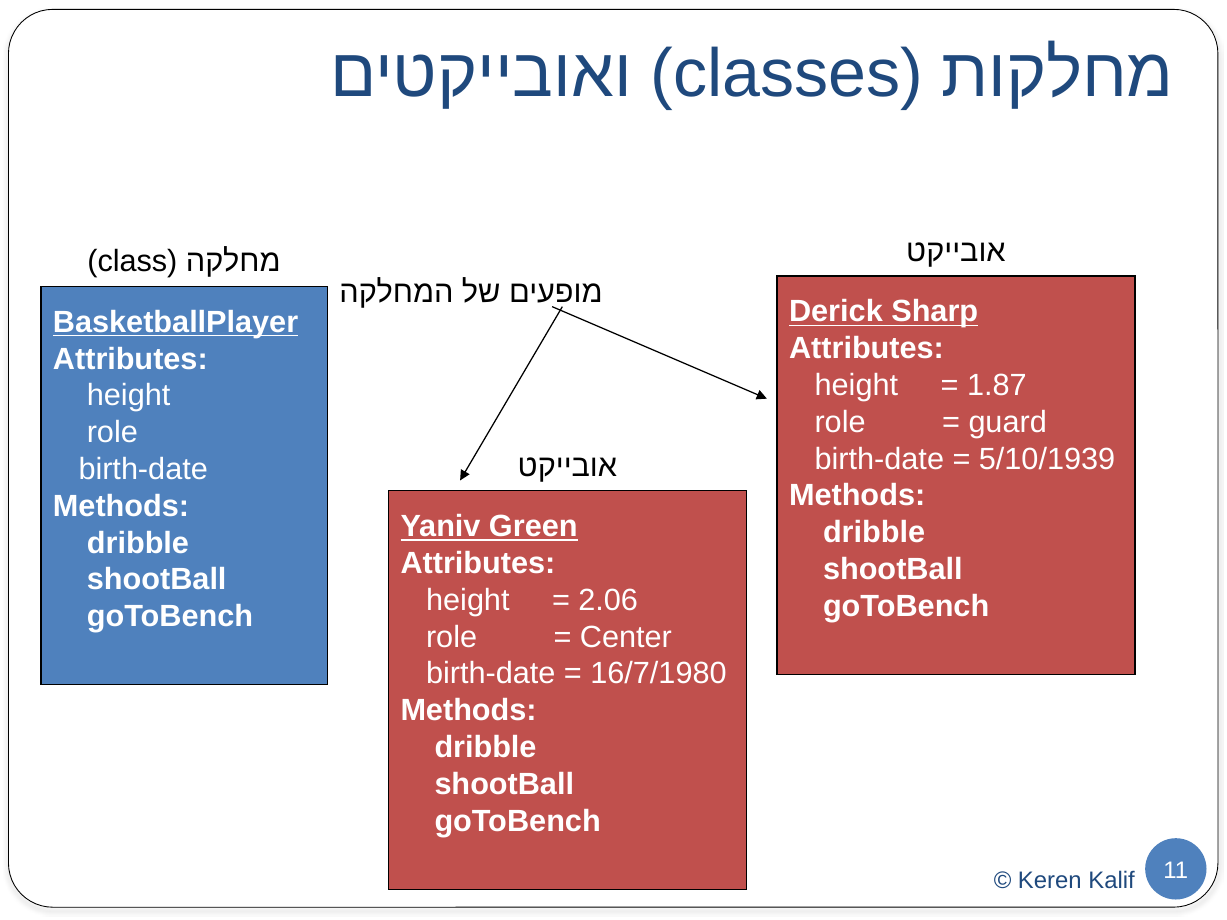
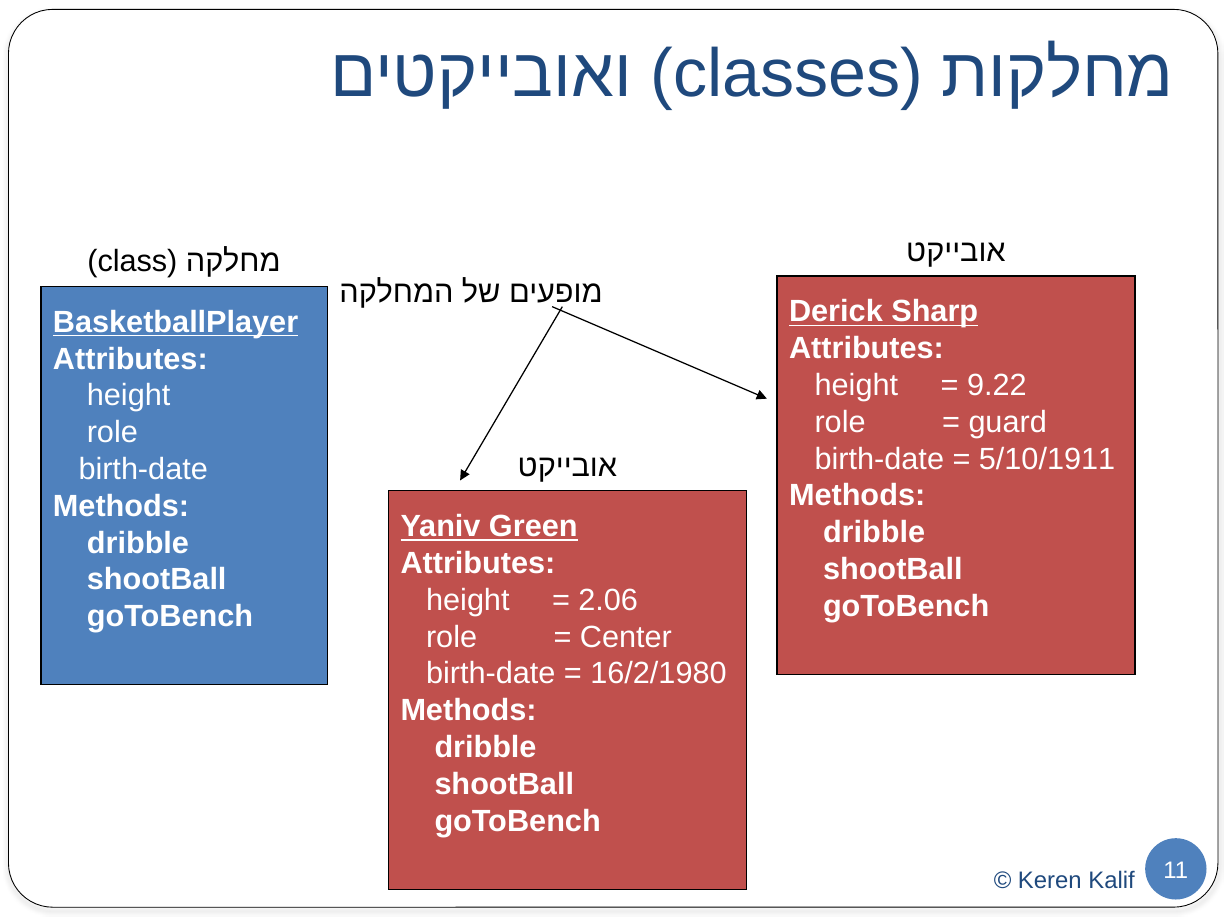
1.87: 1.87 -> 9.22 (997, 386)
5/10/1939: 5/10/1939 -> 5/10/1911 (1047, 459)
16/7/1980: 16/7/1980 -> 16/2/1980 (658, 674)
